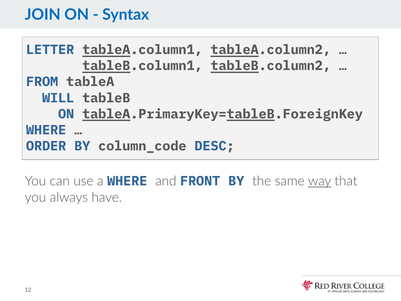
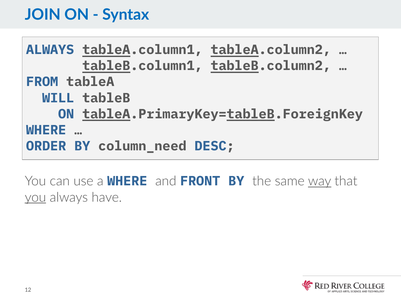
LETTER: LETTER -> ALWAYS (50, 50)
column_code: column_code -> column_need (142, 146)
you underline: none -> present (35, 197)
